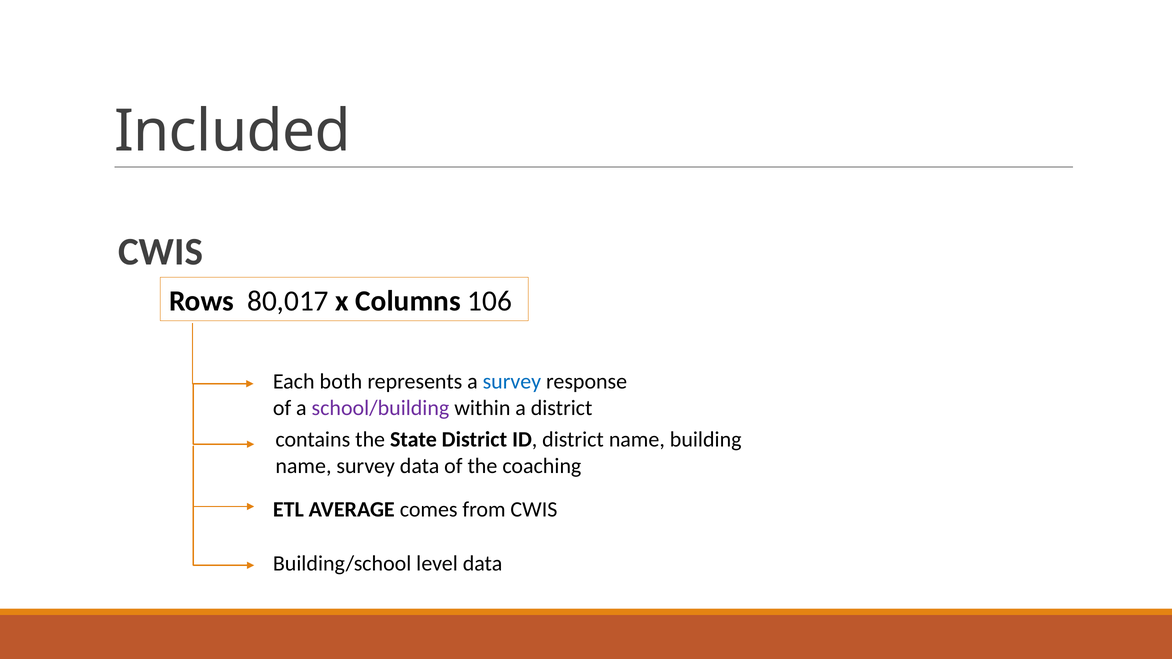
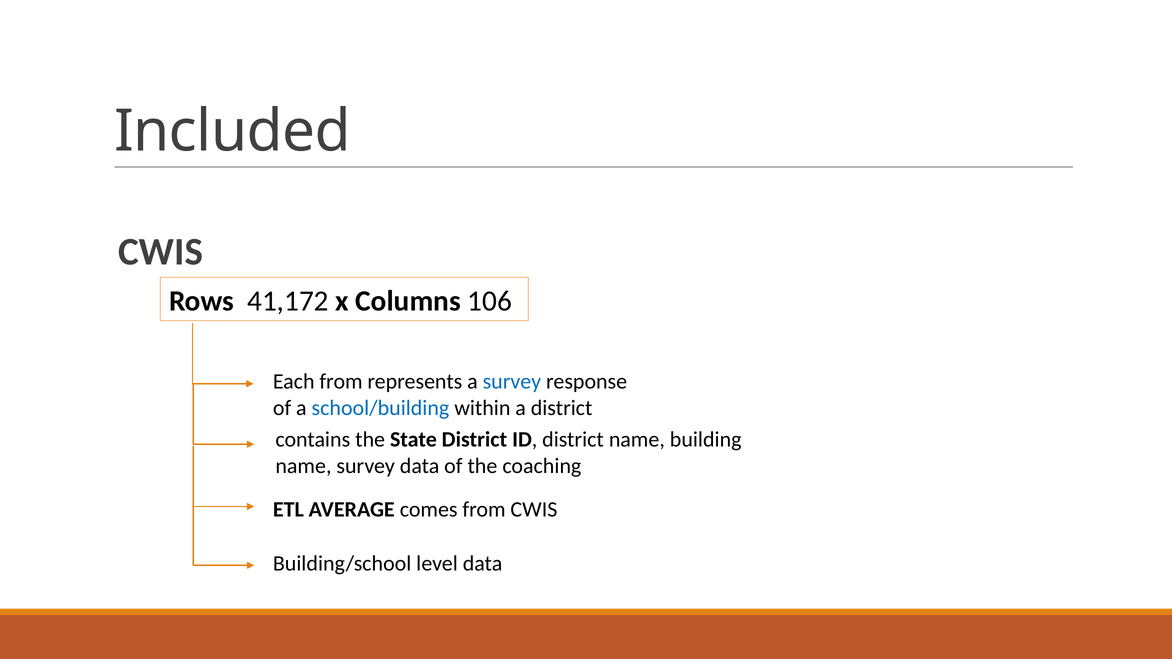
80,017: 80,017 -> 41,172 (288, 301)
Each both: both -> from (341, 382)
school/building colour: purple -> blue (380, 408)
